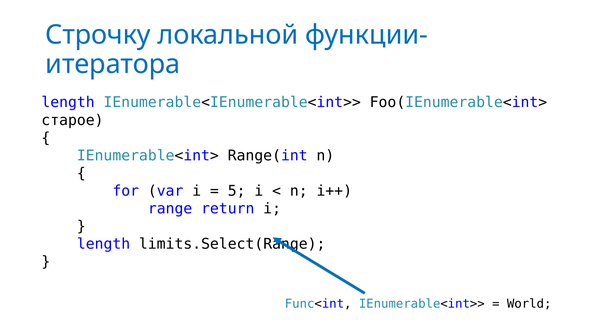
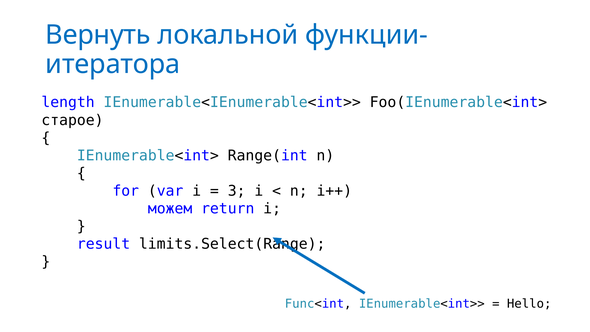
Строчку: Строчку -> Вернуть (98, 35)
5: 5 -> 3 (237, 191)
range: range -> можем (170, 209)
length: length -> result (104, 244)
World: World -> Hello (529, 304)
